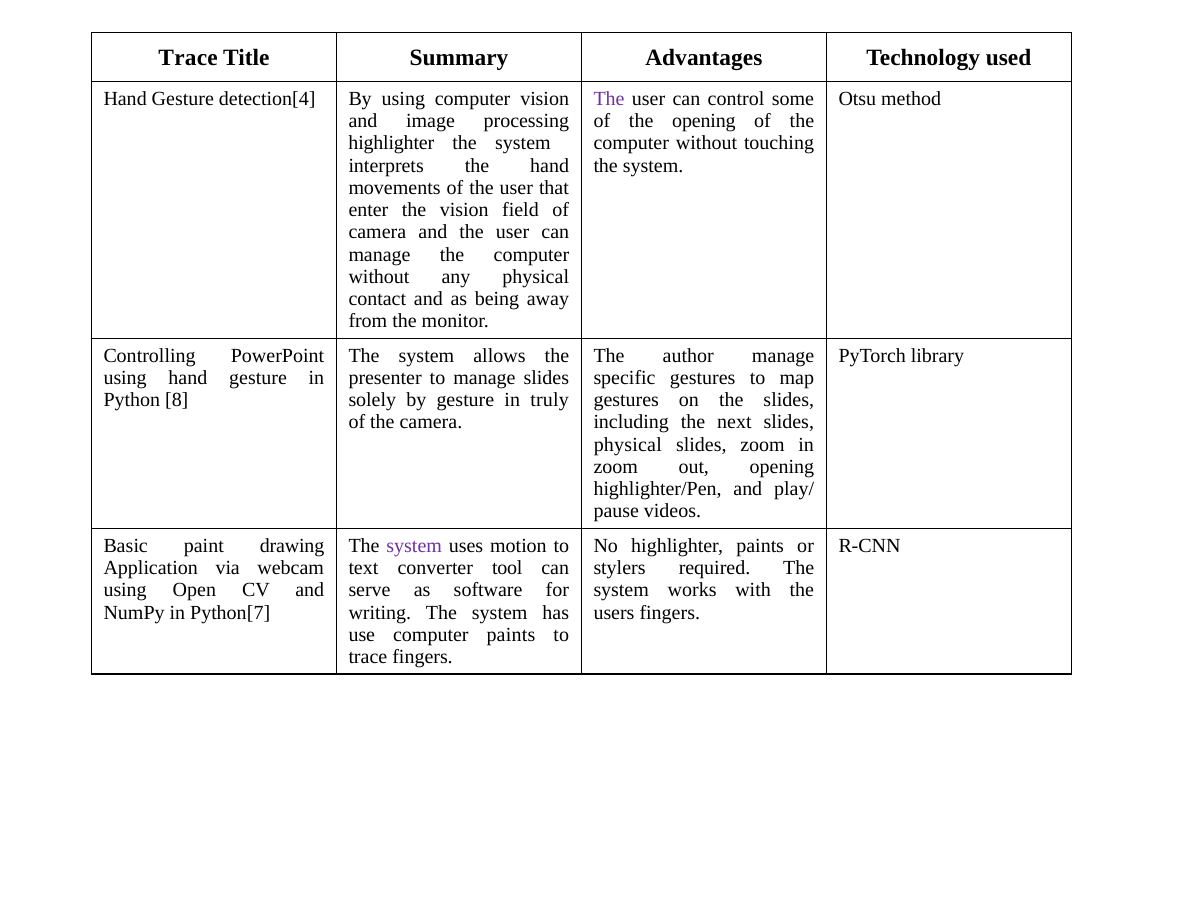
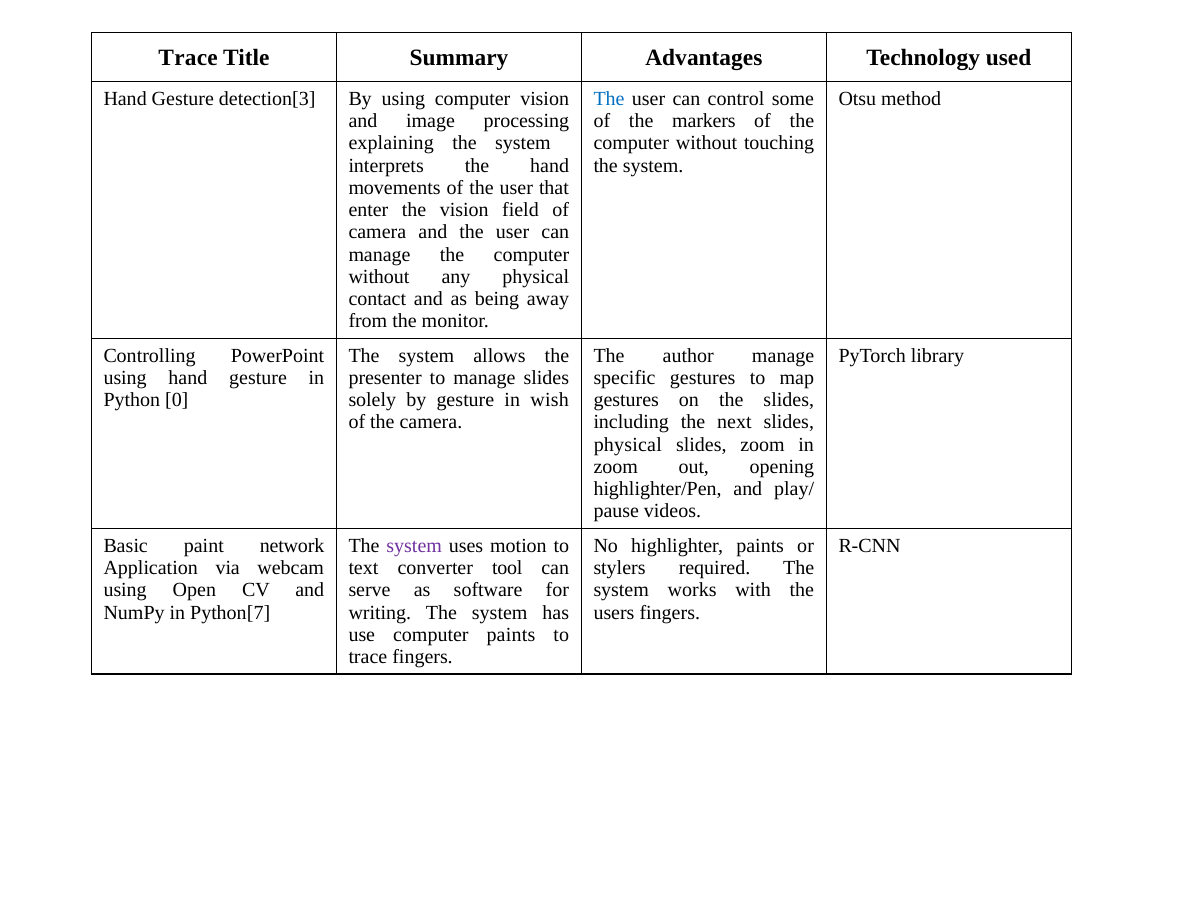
detection[4: detection[4 -> detection[3 (267, 99)
The colour: purple -> blue (609, 99)
the opening: opening -> markers (704, 121)
highlighter: highlighter -> explaining (391, 143)
8: 8 -> 0 (177, 400)
truly: truly -> wish (550, 400)
drawing: drawing -> network (292, 545)
